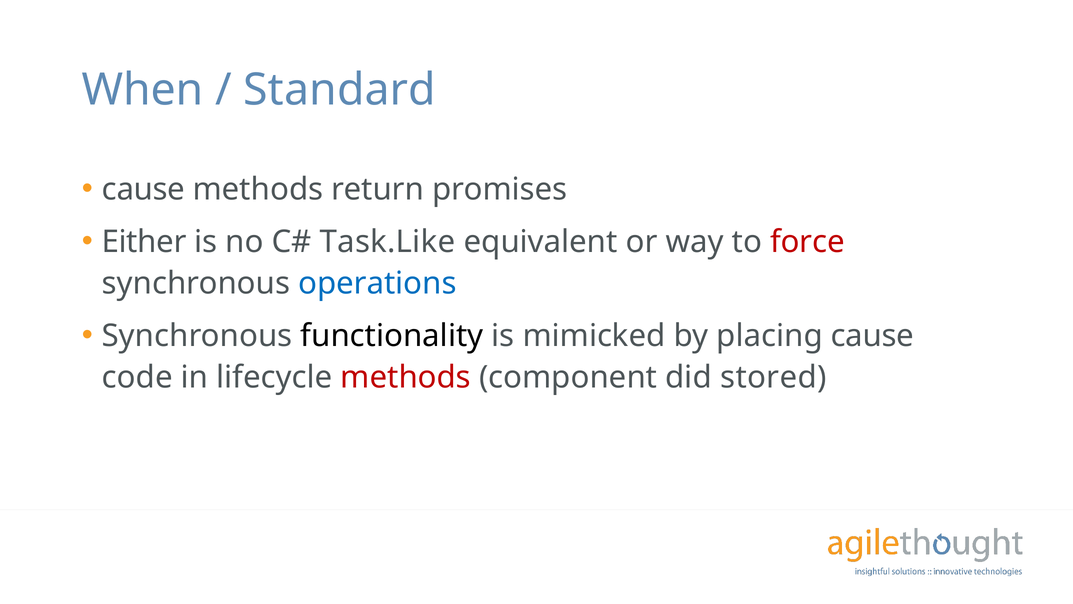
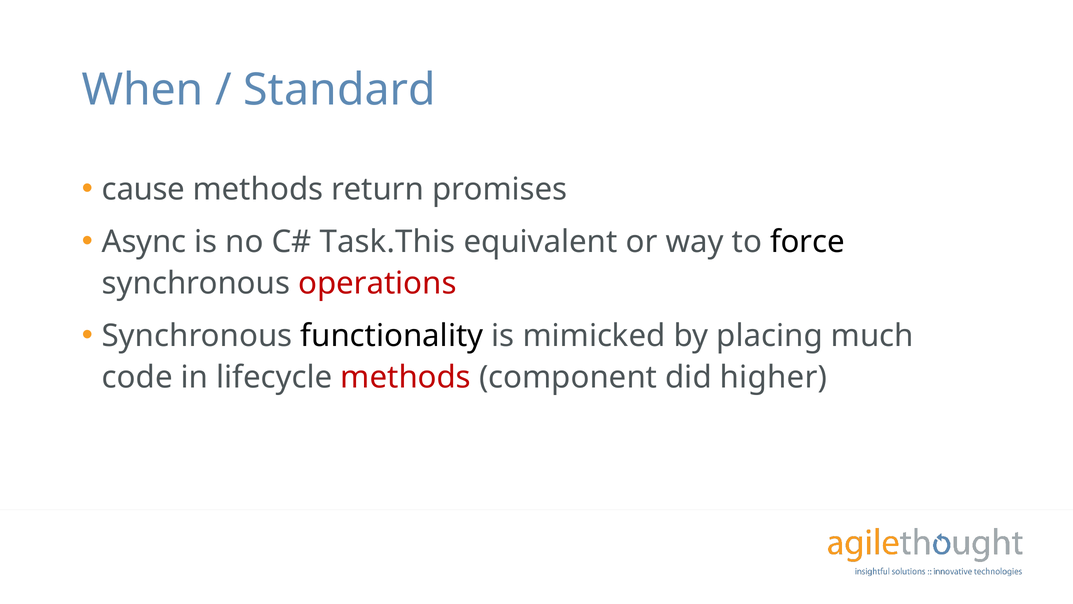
Either: Either -> Async (144, 242)
Task.Like: Task.Like -> Task.This (388, 242)
force colour: red -> black (807, 242)
operations colour: blue -> red (377, 283)
placing cause: cause -> much (872, 336)
stored: stored -> higher (773, 377)
